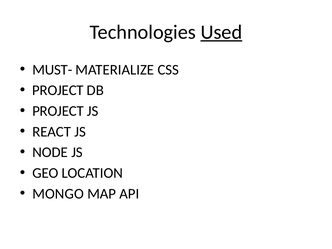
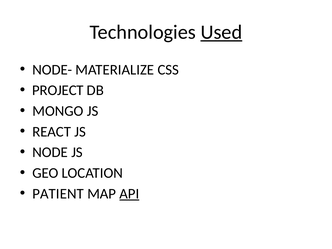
MUST-: MUST- -> NODE- (52, 70)
PROJECT: PROJECT -> MONGO (58, 111)
MONGO: MONGO -> PATIENT (58, 194)
API underline: none -> present (129, 194)
